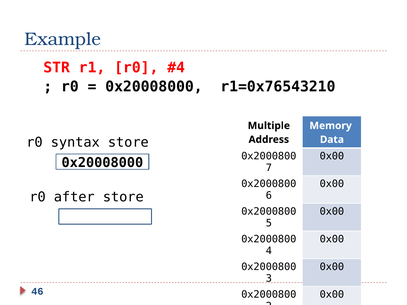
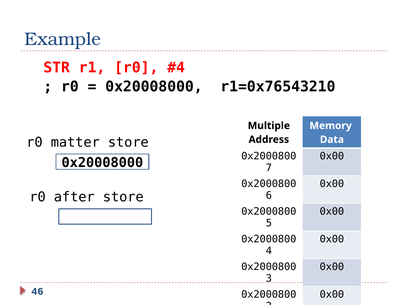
syntax: syntax -> matter (75, 143)
